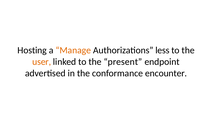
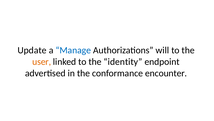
Hosting: Hosting -> Update (32, 50)
Manage colour: orange -> blue (73, 50)
less: less -> will (162, 50)
present: present -> identity (123, 61)
